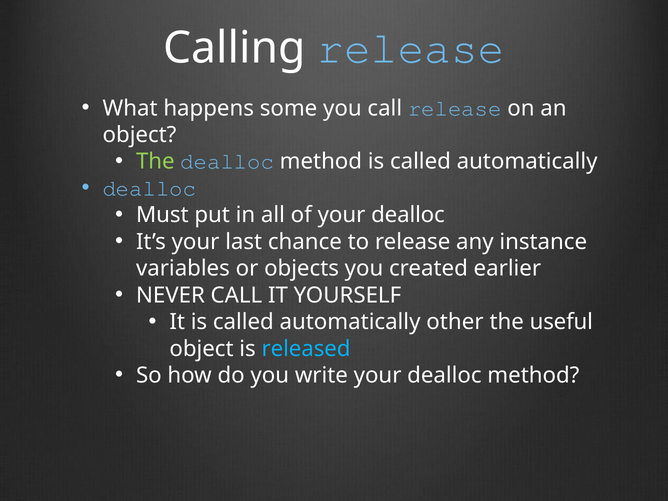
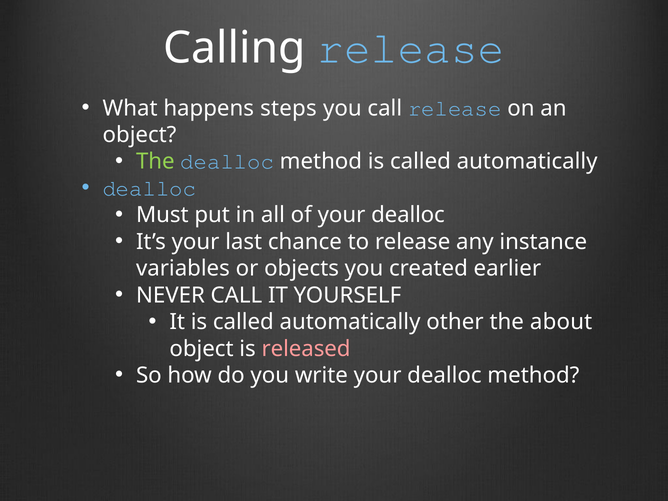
some: some -> steps (288, 108)
useful: useful -> about (561, 322)
released colour: light blue -> pink (306, 349)
